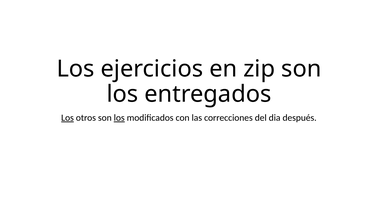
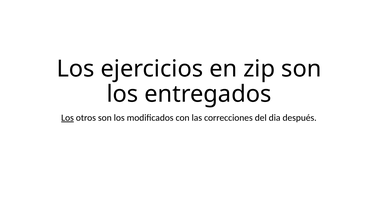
los underline: present -> none (119, 118)
